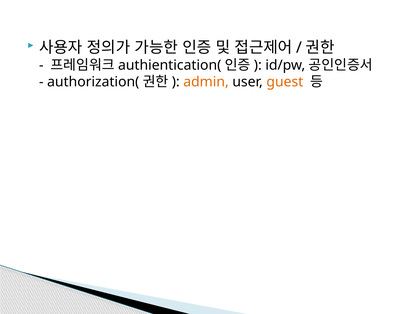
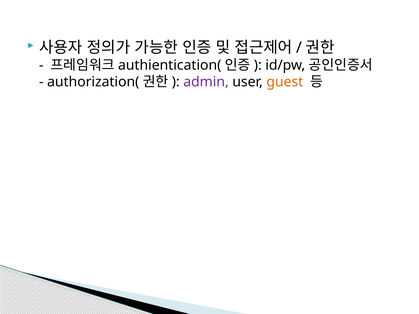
admin colour: orange -> purple (206, 82)
